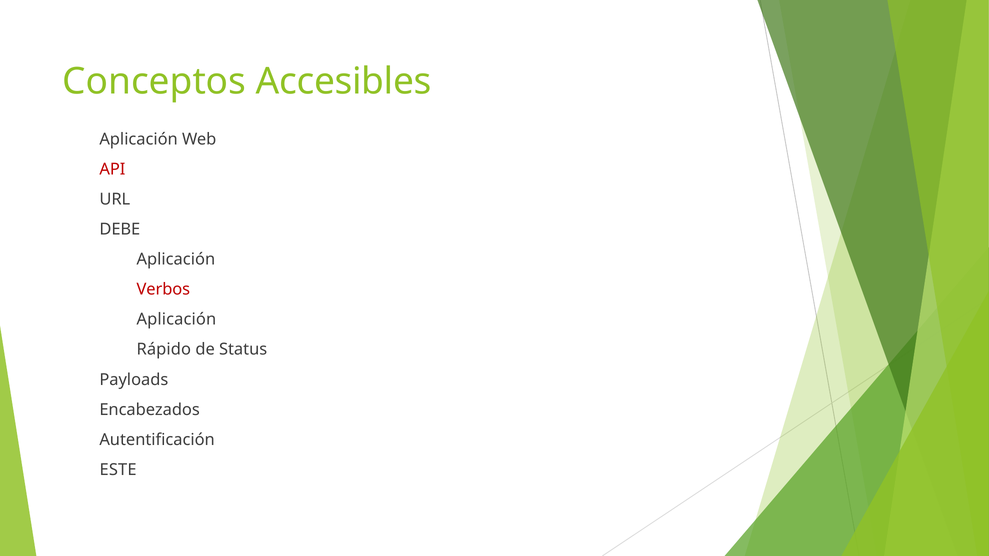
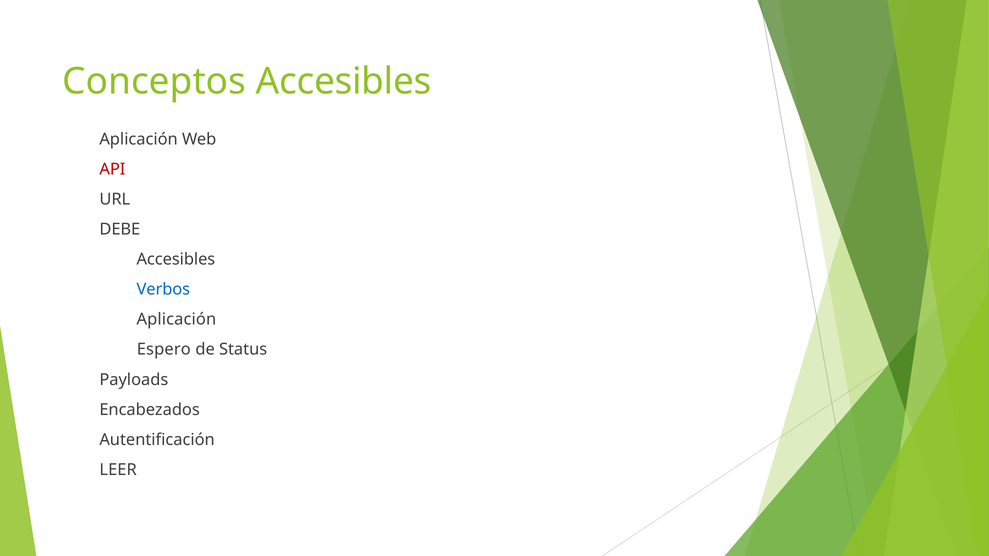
Aplicación: Aplicación -> Accesibles (176, 260)
Verbos colour: red -> blue (163, 290)
Rápido: Rápido -> Espero (164, 350)
ESTE: ESTE -> LEER (118, 470)
